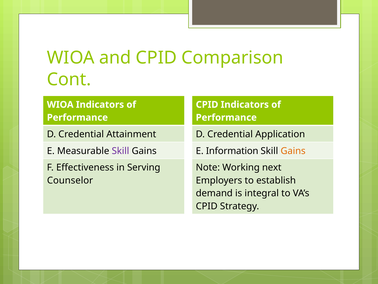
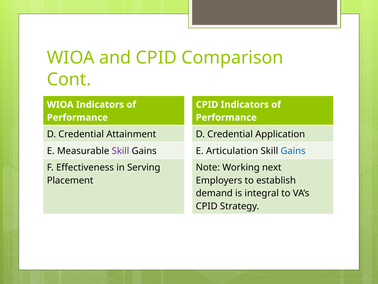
Information: Information -> Articulation (232, 151)
Gains colour: orange -> blue (293, 151)
Counselor: Counselor -> Placement (70, 180)
